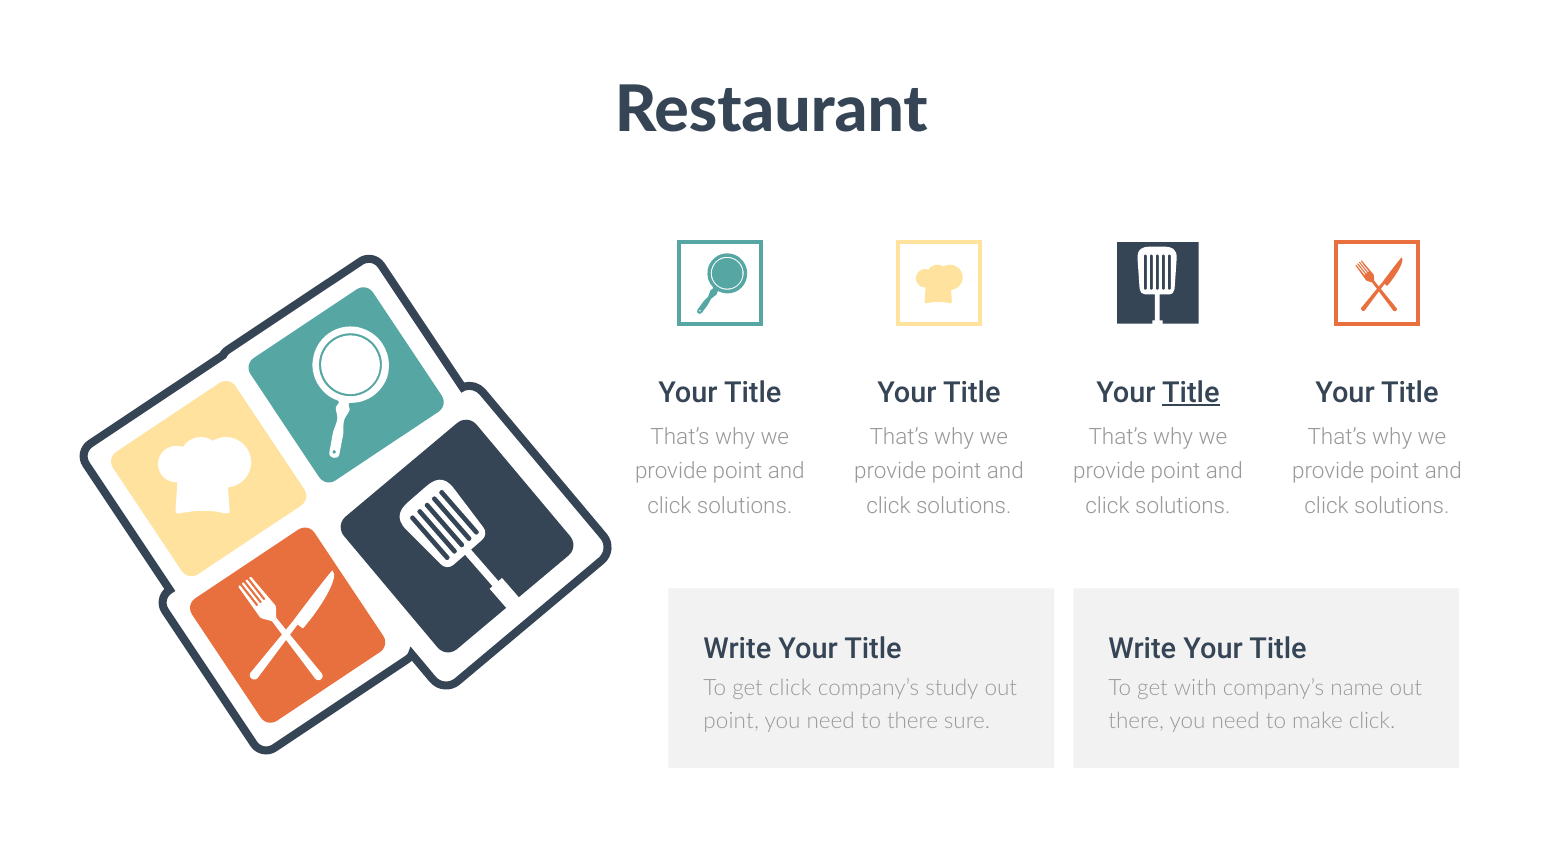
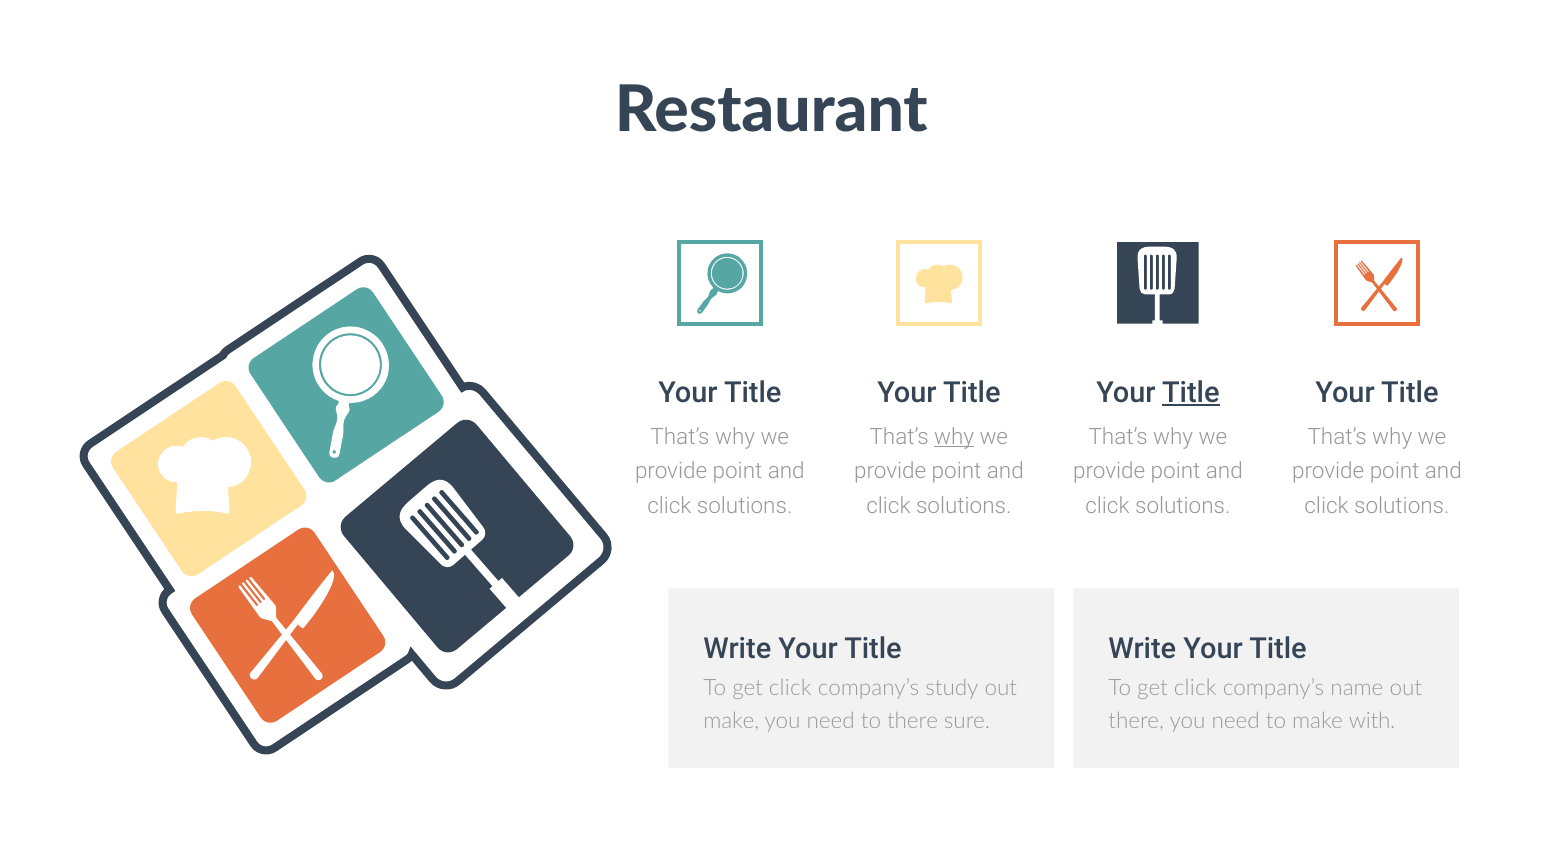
why underline: none -> present (954, 437)
with: with -> click (1195, 688)
point: point -> make (731, 721)
make click: click -> with (1372, 721)
